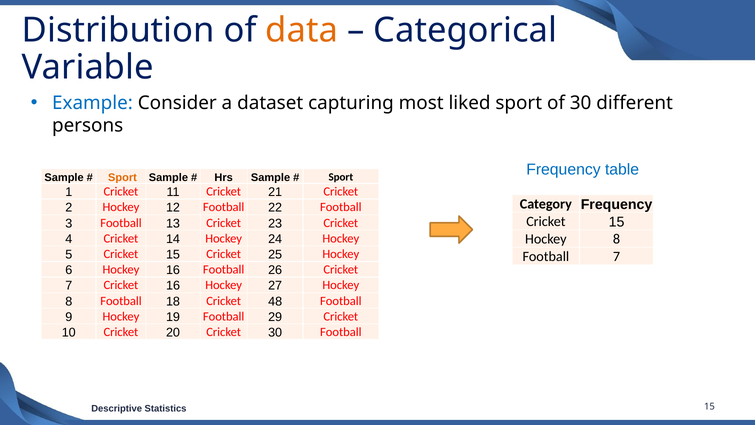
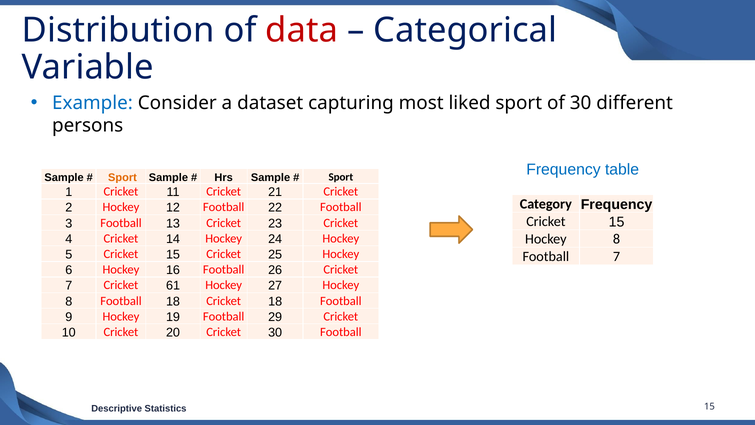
data colour: orange -> red (302, 30)
Cricket 16: 16 -> 61 (173, 286)
Cricket 48: 48 -> 18 (275, 301)
